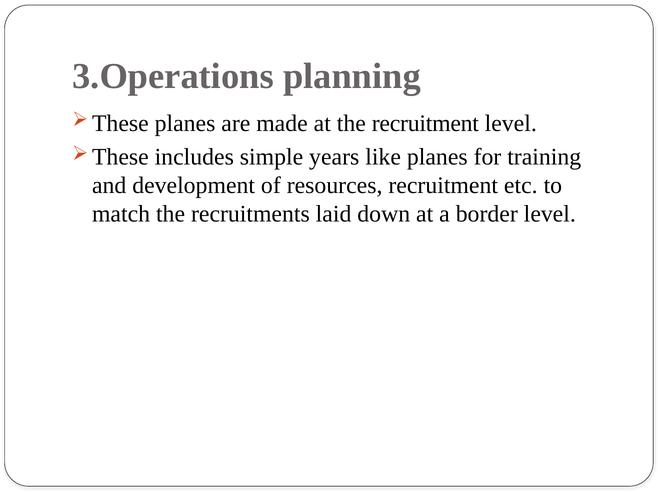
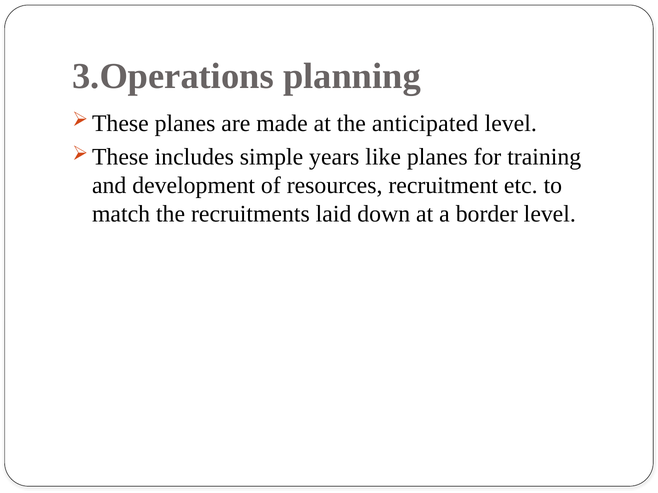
the recruitment: recruitment -> anticipated (425, 123)
